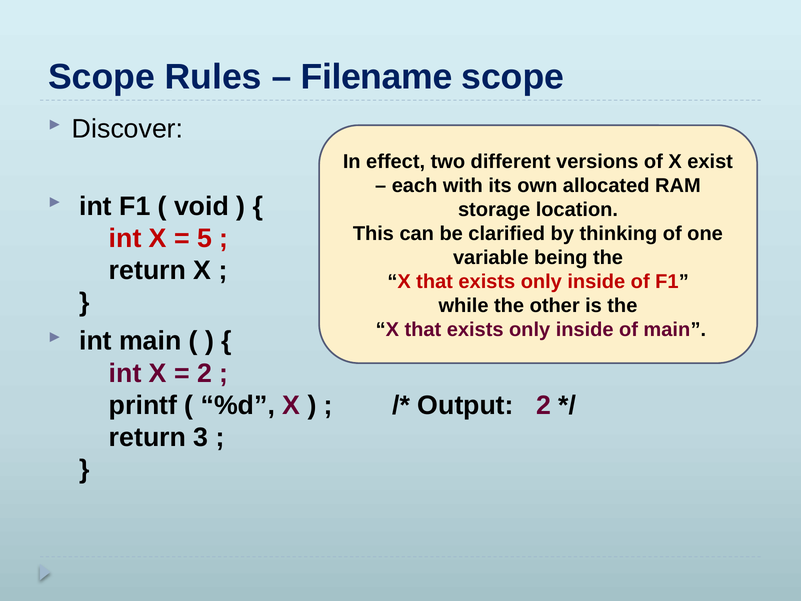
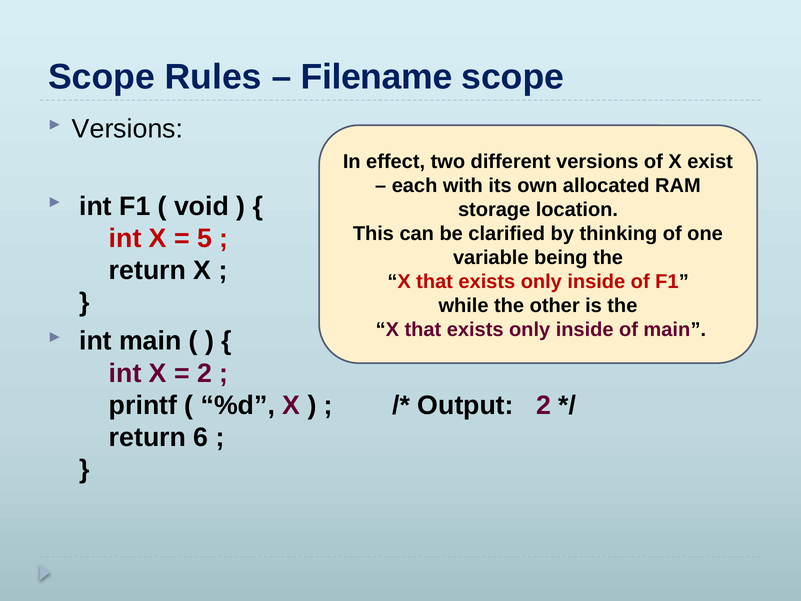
Discover: Discover -> Versions (128, 129)
3: 3 -> 6 (201, 437)
